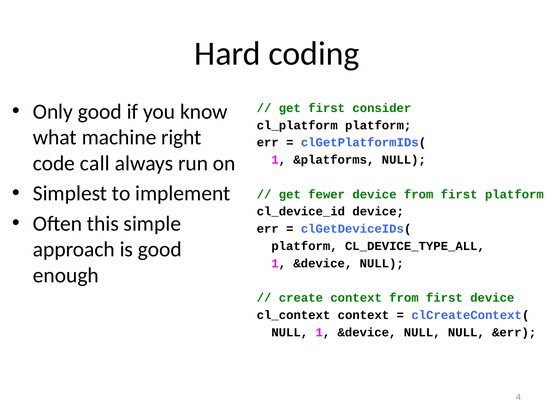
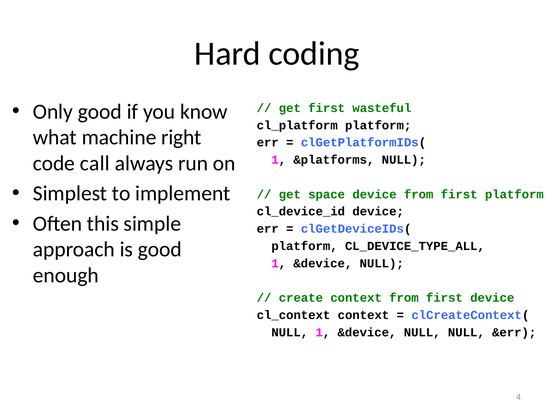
consider: consider -> wasteful (382, 108)
fewer: fewer -> space (327, 194)
